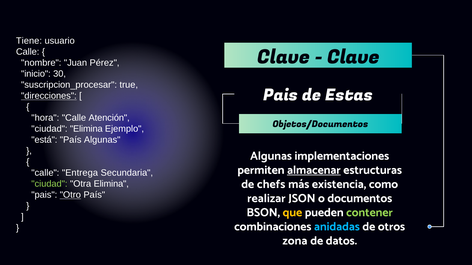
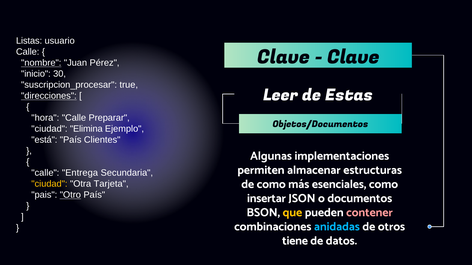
Tiene: Tiene -> Listas (29, 41)
nombre underline: none -> present (41, 63)
Pais: Pais -> Leer (281, 95)
Atención: Atención -> Preparar (109, 118)
País Algunas: Algunas -> Clientes (102, 140)
almacenar underline: present -> none (314, 170)
ciudad colour: light green -> yellow (49, 184)
Otra Elimina: Elimina -> Tarjeta (111, 184)
de chefs: chefs -> como (271, 184)
existencia: existencia -> esenciales (339, 184)
realizar: realizar -> insertar (266, 199)
contener colour: light green -> pink (369, 213)
zona: zona -> tiene (295, 241)
